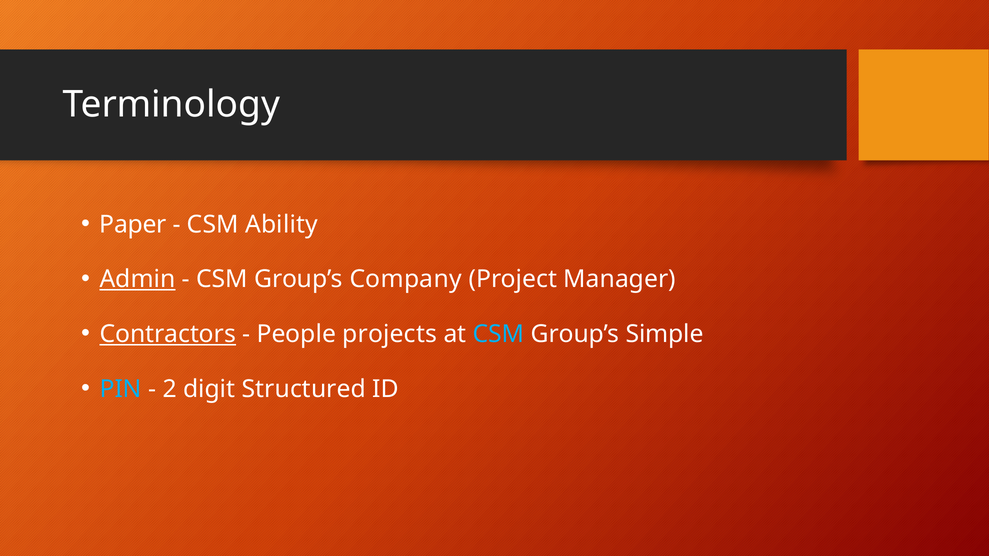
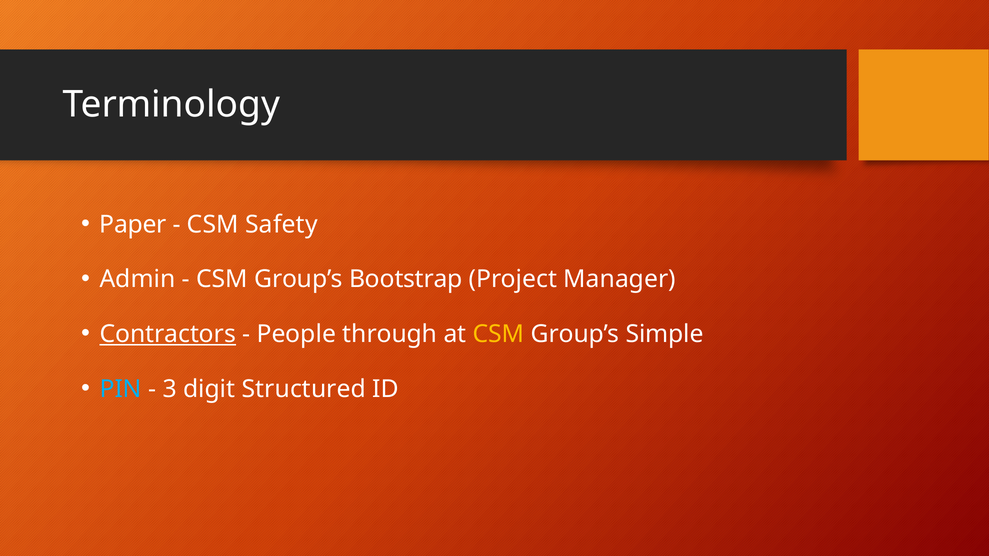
Ability: Ability -> Safety (281, 225)
Admin underline: present -> none (138, 279)
Company: Company -> Bootstrap (406, 279)
projects: projects -> through (390, 334)
CSM colour: light blue -> yellow (499, 334)
2: 2 -> 3 (170, 389)
